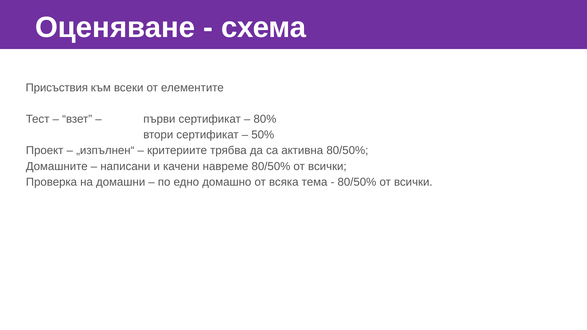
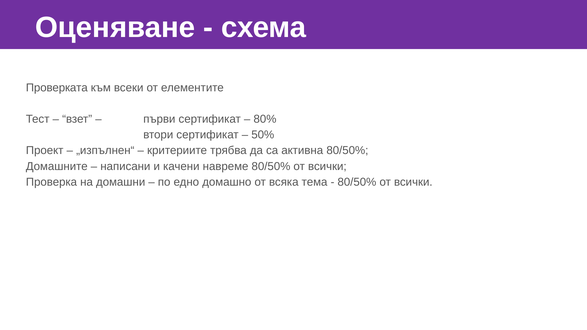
Присъствия: Присъствия -> Проверката (57, 88)
